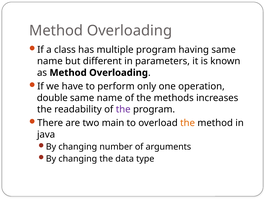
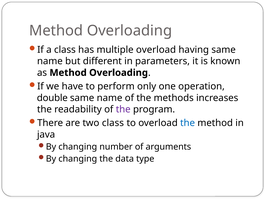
multiple program: program -> overload (156, 50)
two main: main -> class (113, 123)
the colour: orange -> blue (188, 123)
